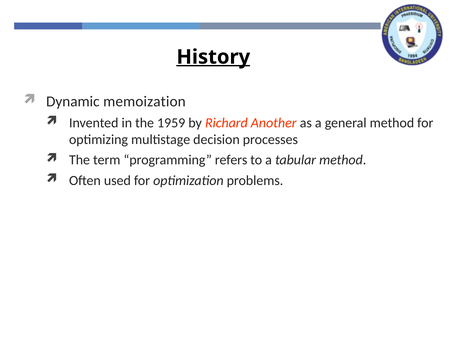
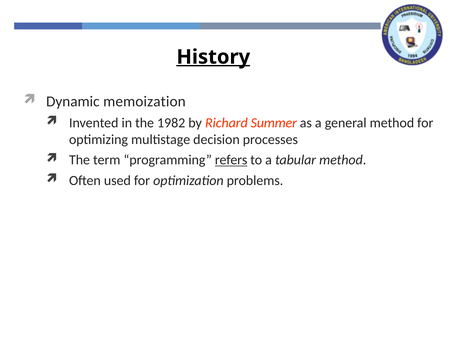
1959: 1959 -> 1982 (171, 123)
Another: Another -> Summer (274, 123)
refers underline: none -> present (231, 160)
